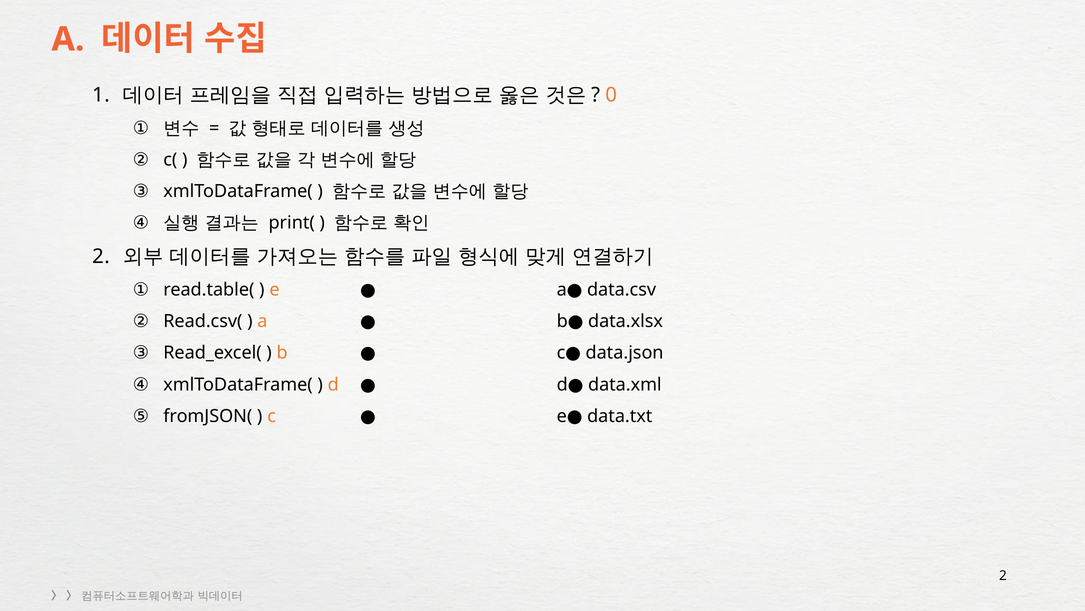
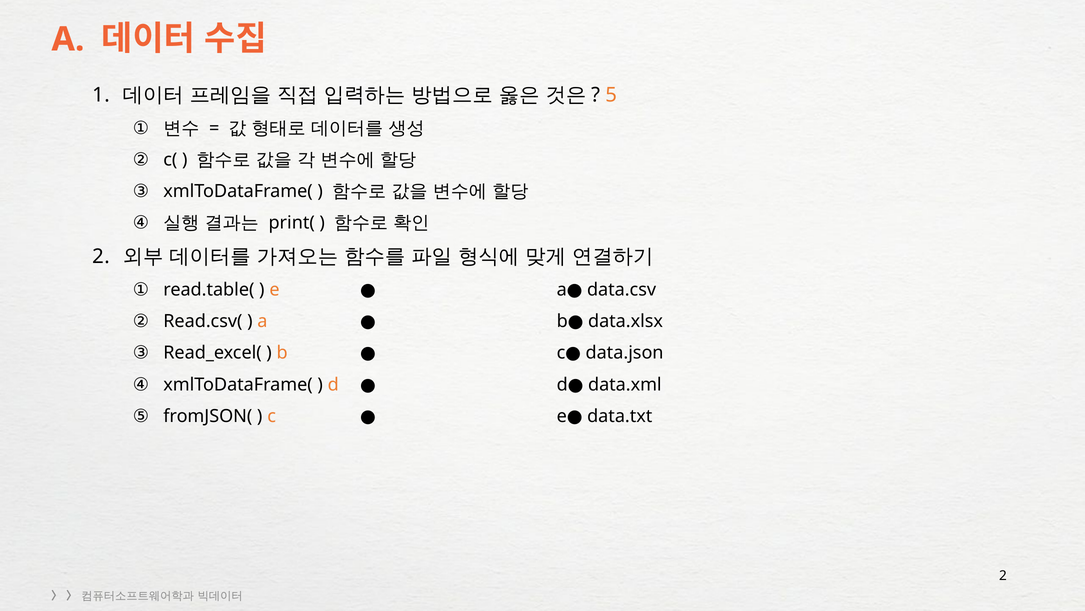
0: 0 -> 5 (611, 95)
